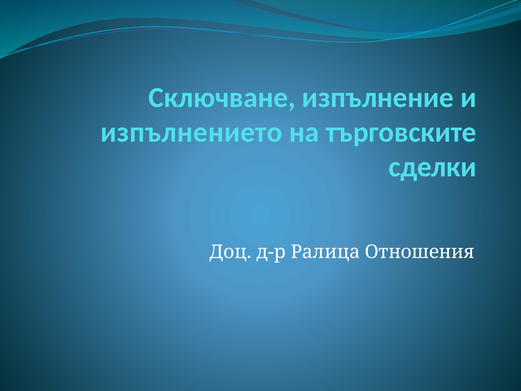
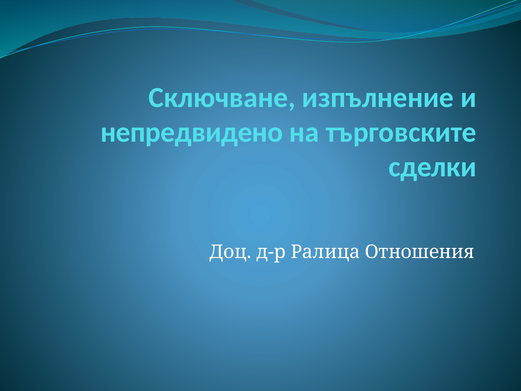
изпълнението: изпълнението -> непредвидено (192, 132)
